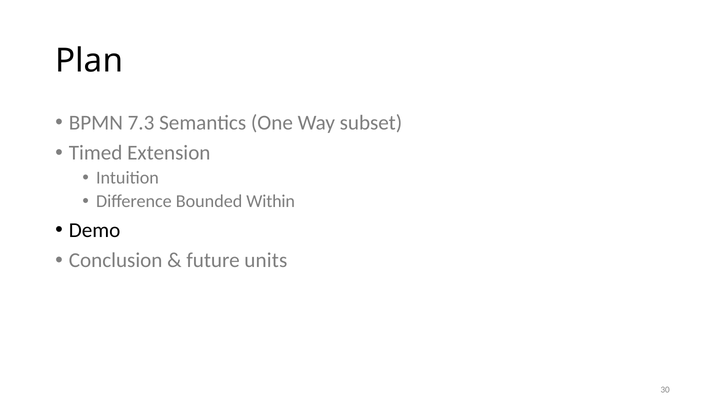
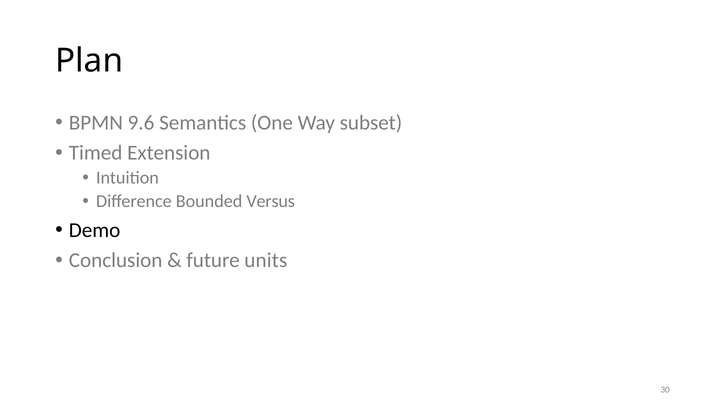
7.3: 7.3 -> 9.6 (141, 123)
Within: Within -> Versus (271, 201)
